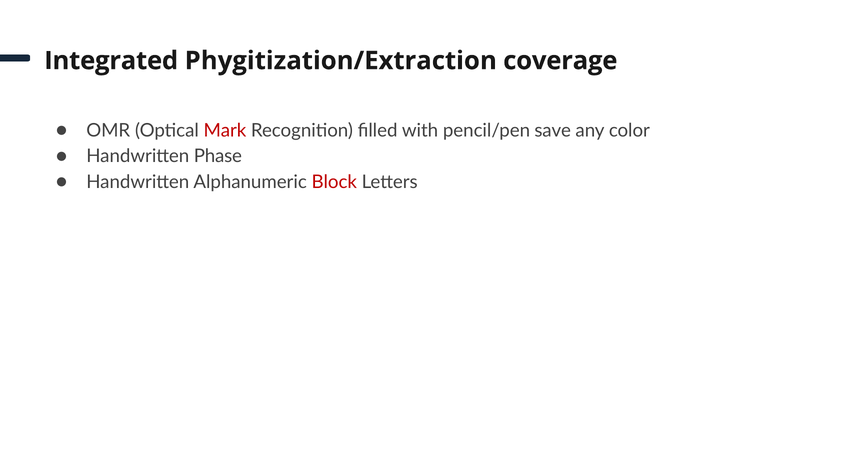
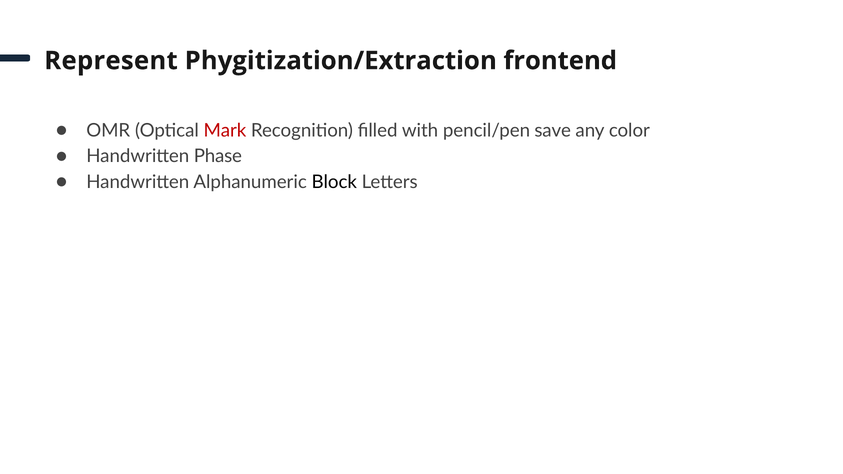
Integrated: Integrated -> Represent (111, 61)
coverage: coverage -> frontend (560, 61)
Block colour: red -> black (334, 182)
